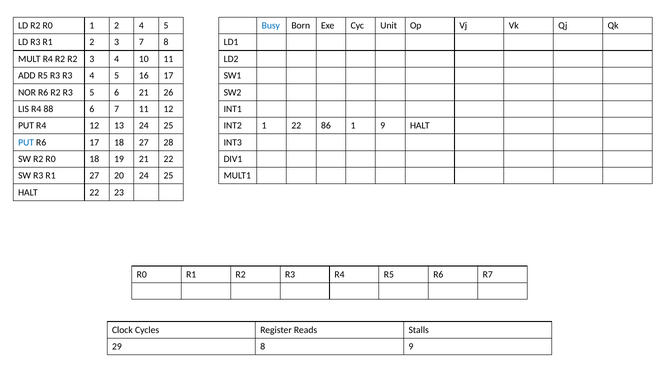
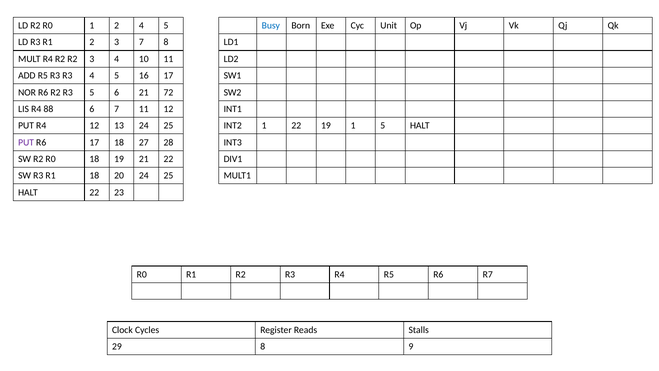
26: 26 -> 72 (168, 92)
22 86: 86 -> 19 (326, 126)
1 9: 9 -> 5 (383, 126)
PUT colour: blue -> purple (26, 142)
R1 27: 27 -> 18 (94, 176)
